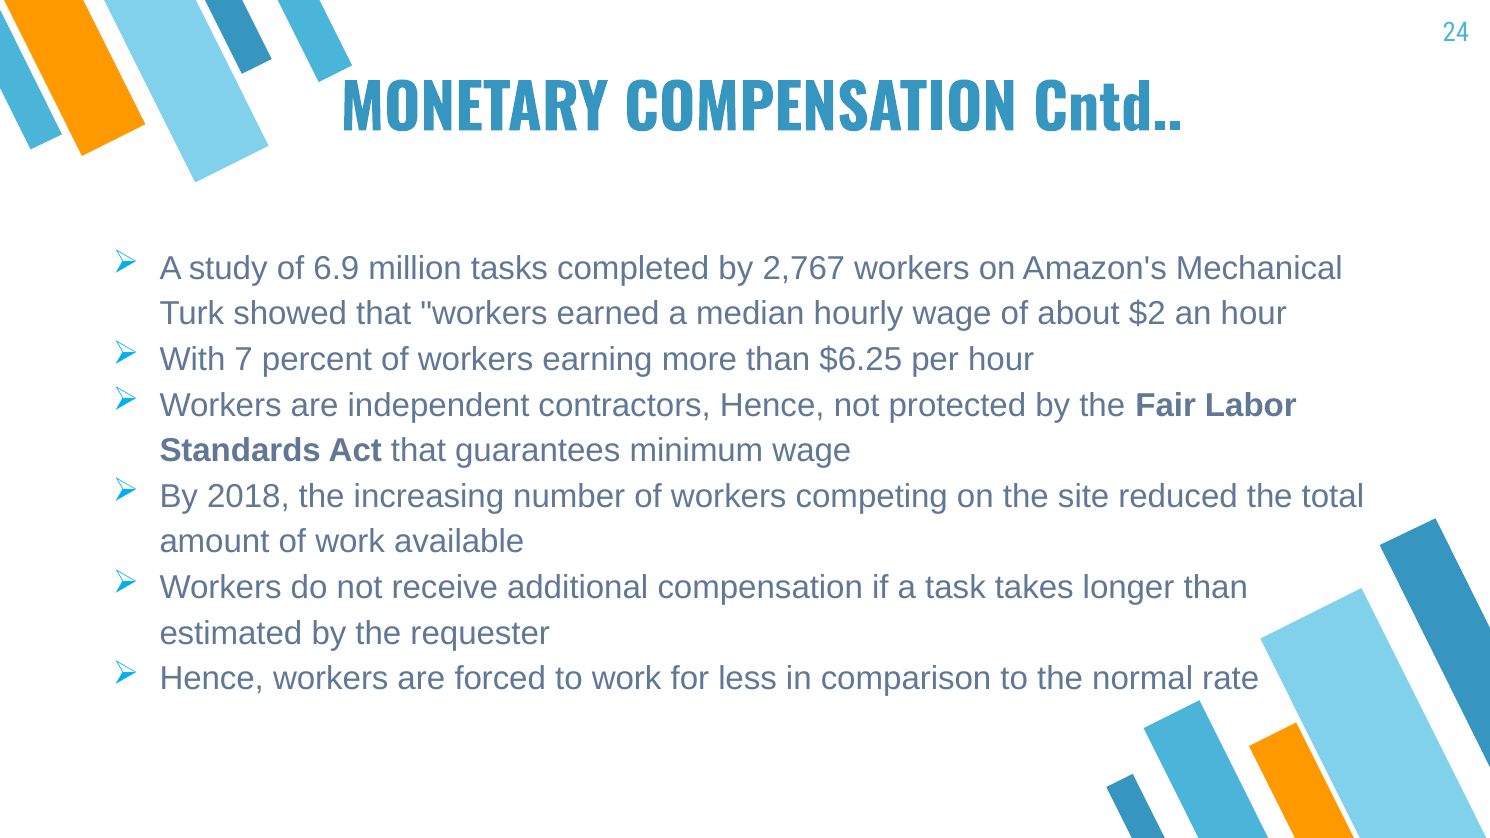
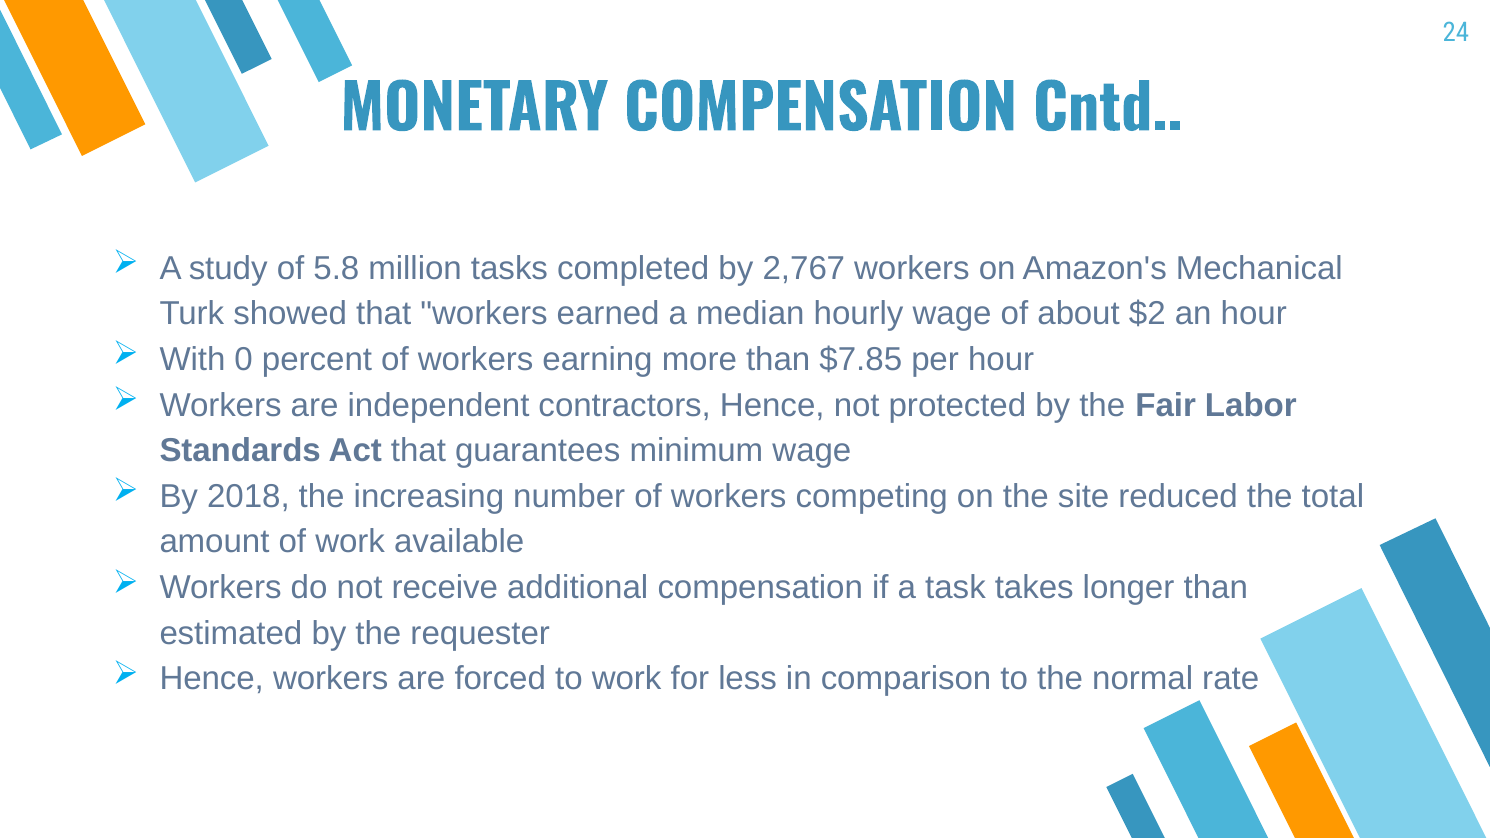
6.9: 6.9 -> 5.8 (336, 268)
7: 7 -> 0 (244, 360)
$6.25: $6.25 -> $7.85 (861, 360)
